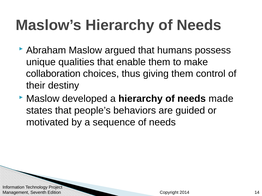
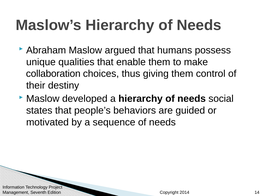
made: made -> social (221, 99)
